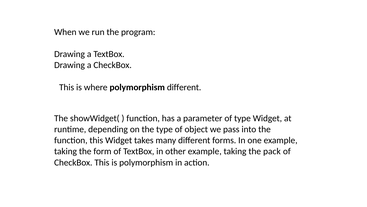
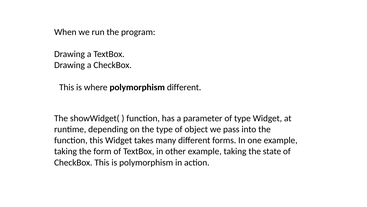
pack: pack -> state (272, 151)
